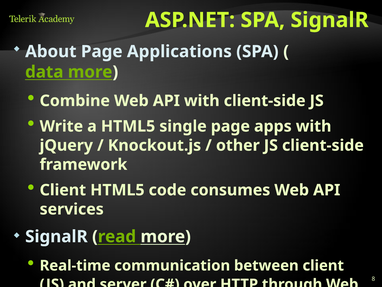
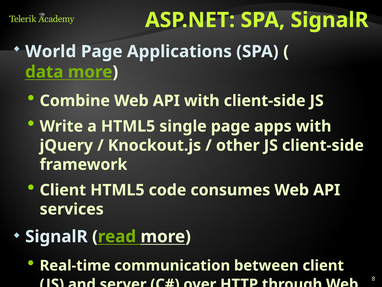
About: About -> World (51, 51)
